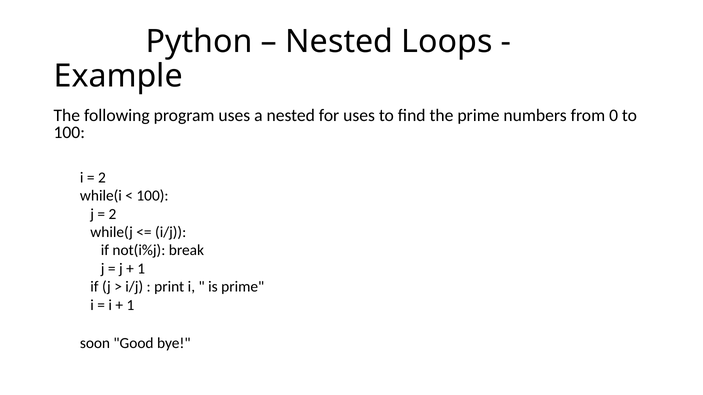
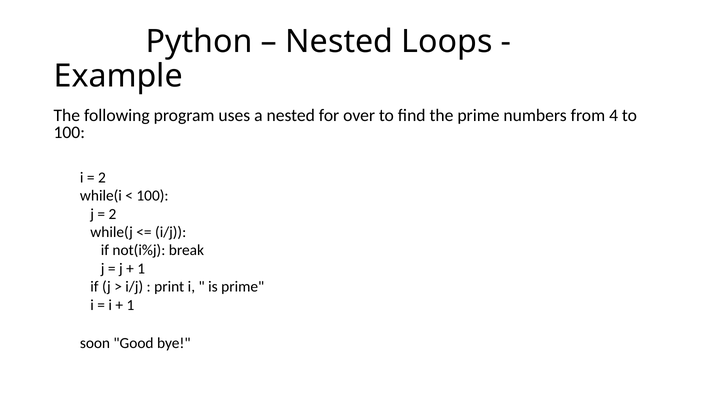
for uses: uses -> over (359, 116)
0: 0 -> 4 (614, 116)
